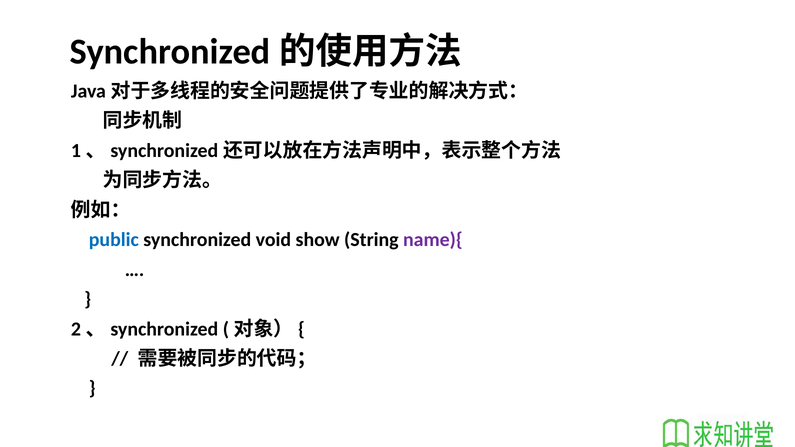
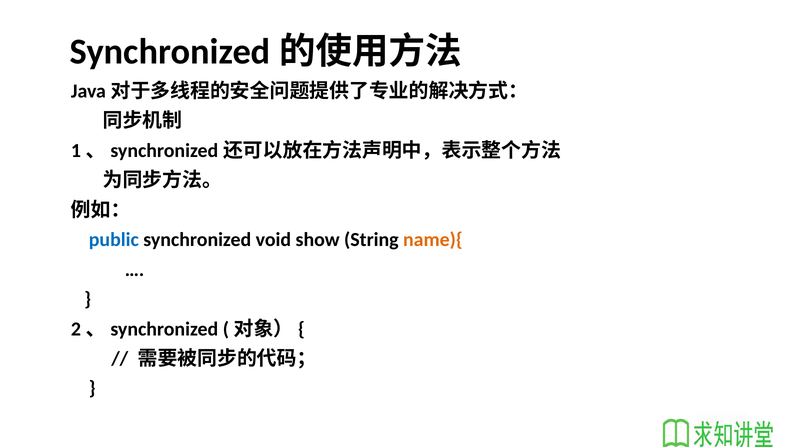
name){ colour: purple -> orange (433, 240)
